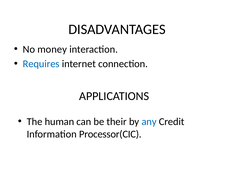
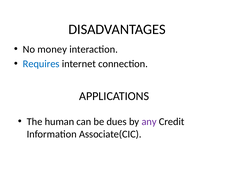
their: their -> dues (117, 121)
any colour: blue -> purple (149, 121)
Processor(CIC: Processor(CIC -> Associate(CIC (110, 134)
